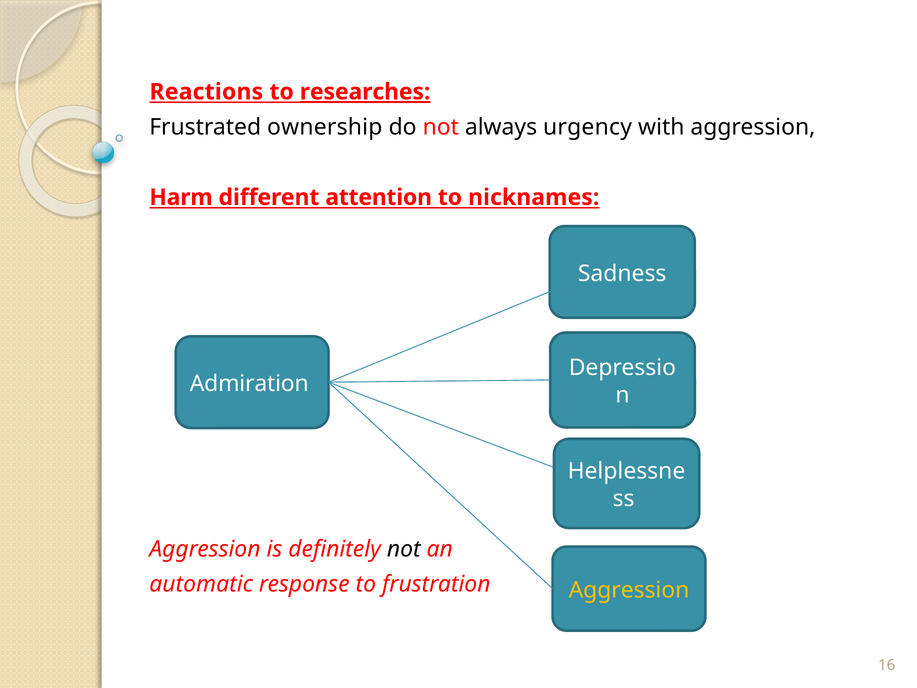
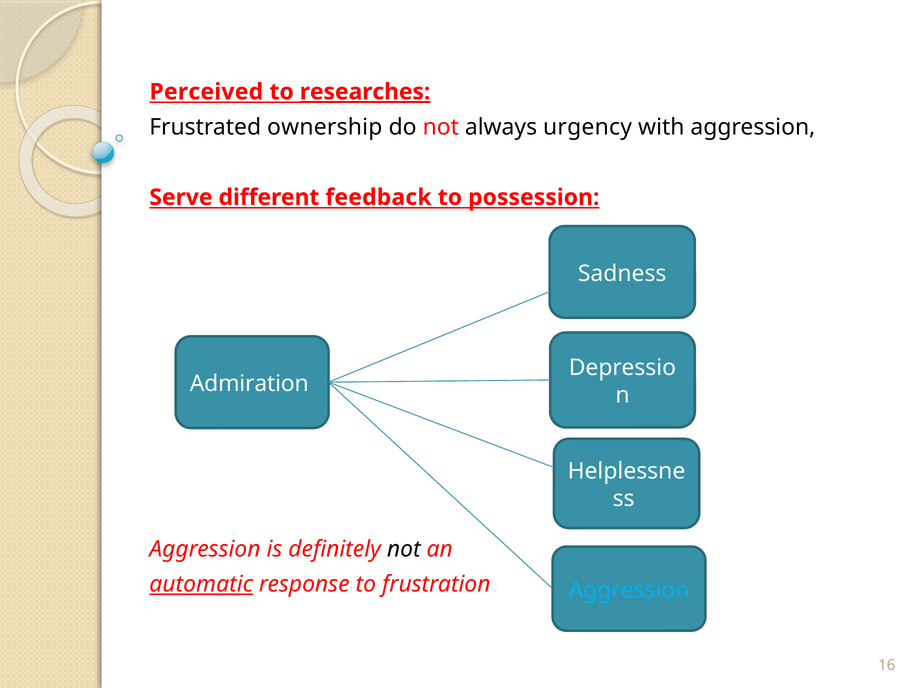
Reactions: Reactions -> Perceived (206, 92)
Harm: Harm -> Serve (181, 197)
attention: attention -> feedback (378, 197)
nicknames: nicknames -> possession (534, 197)
automatic underline: none -> present (201, 584)
Aggression colour: yellow -> light blue (629, 590)
